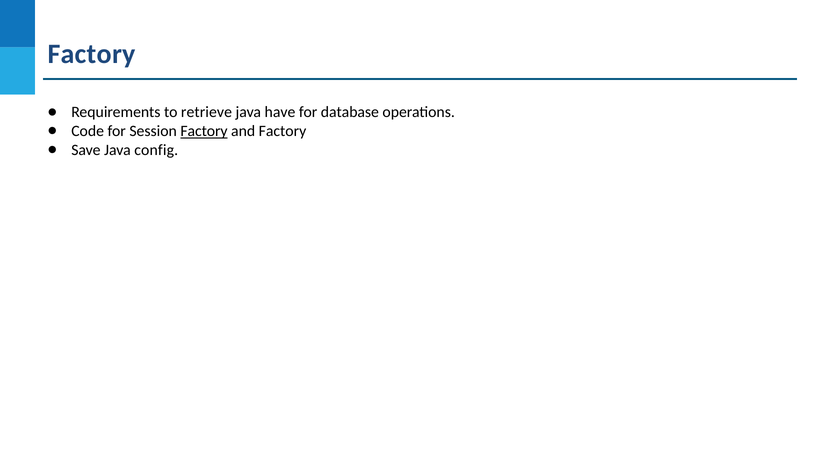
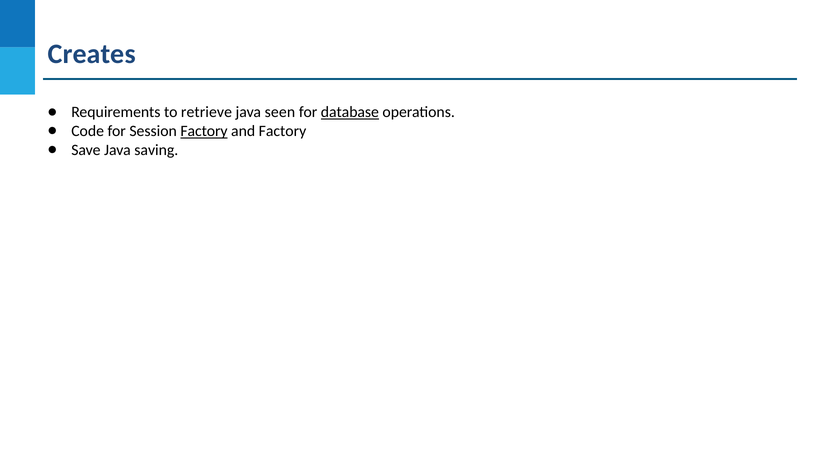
Factory: Factory -> Creates (92, 54)
have: have -> seen (280, 112)
database underline: none -> present (350, 112)
config: config -> saving (156, 150)
